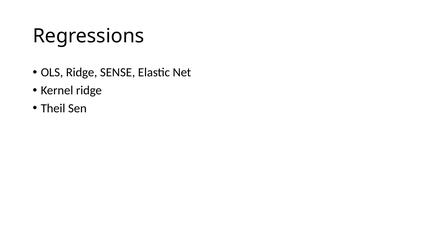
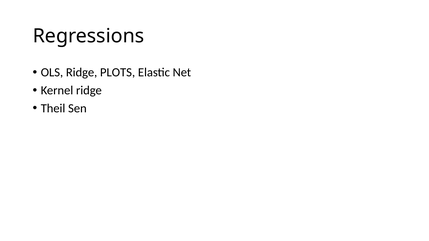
SENSE: SENSE -> PLOTS (118, 73)
